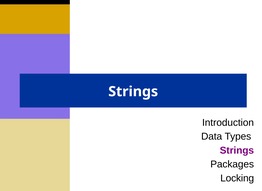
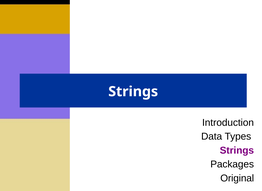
Locking: Locking -> Original (237, 179)
